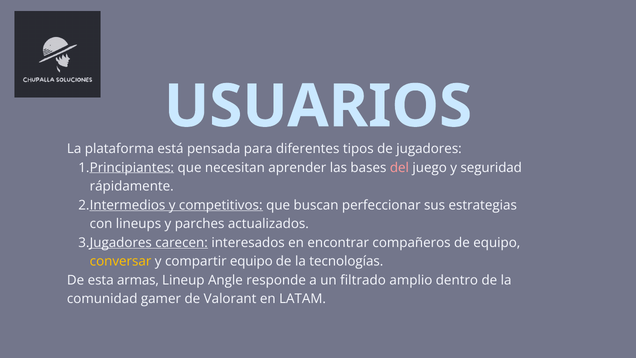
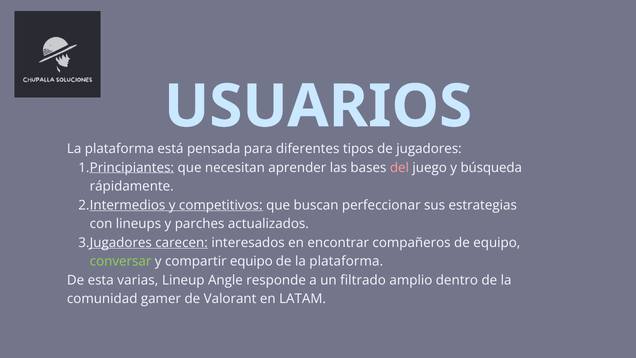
seguridad: seguridad -> búsqueda (491, 168)
conversar colour: yellow -> light green (121, 261)
de la tecnologías: tecnologías -> plataforma (346, 261)
armas: armas -> varias (138, 280)
